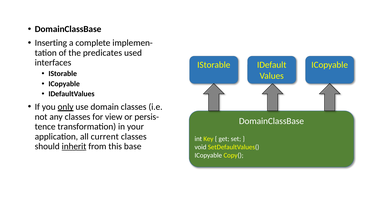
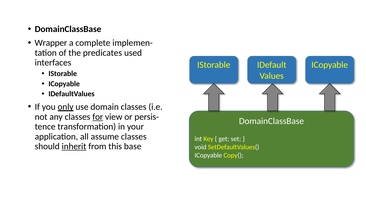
Inserting: Inserting -> Wrapper (51, 43)
for underline: none -> present (98, 117)
current: current -> assume (105, 136)
